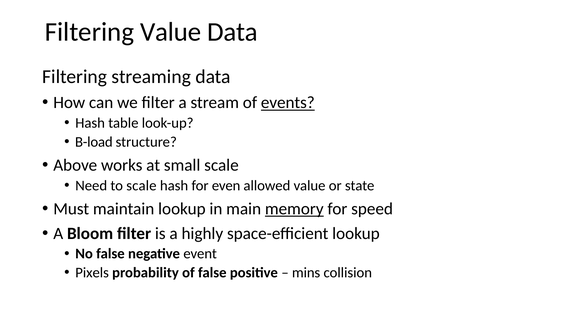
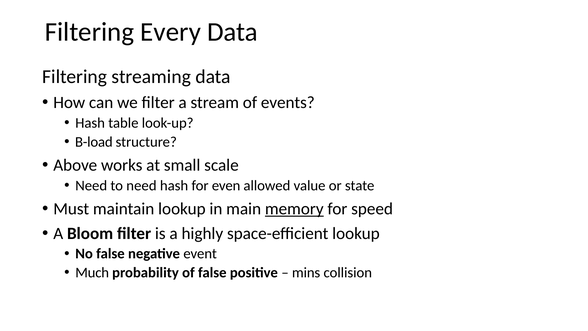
Filtering Value: Value -> Every (171, 32)
events underline: present -> none (288, 103)
to scale: scale -> need (141, 185)
Pixels: Pixels -> Much (92, 273)
